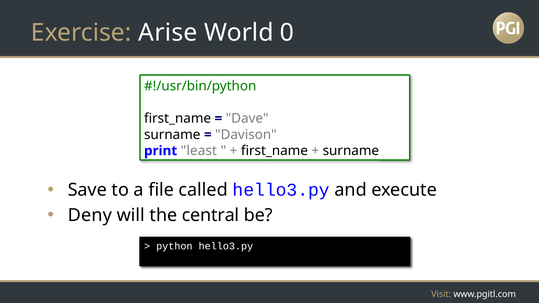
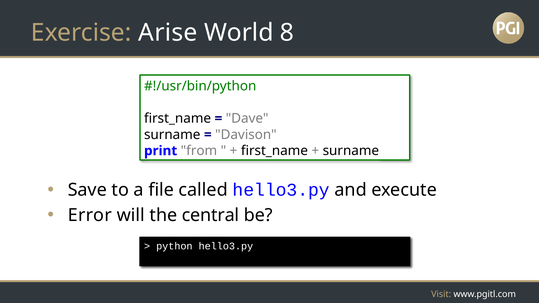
0: 0 -> 8 (287, 33)
least: least -> from (199, 151)
Deny: Deny -> Error (90, 215)
